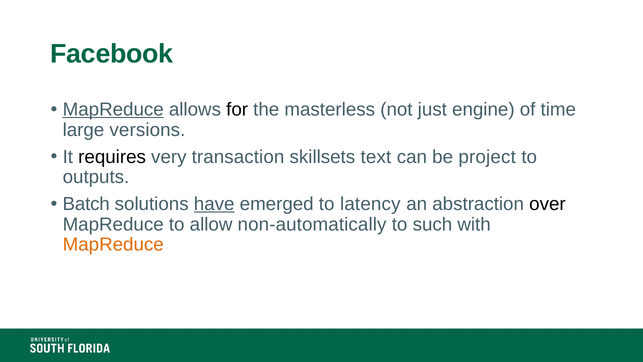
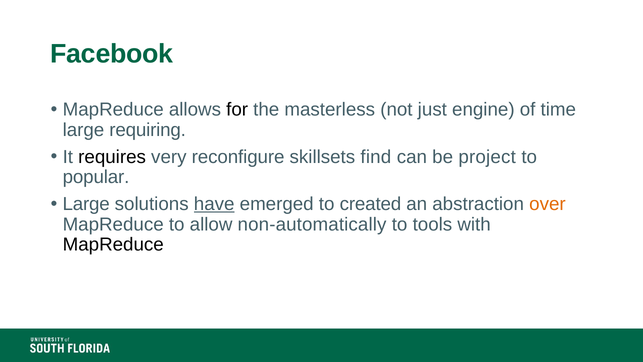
MapReduce underline: present -> none (113, 109)
versions: versions -> requiring (148, 130)
transaction: transaction -> reconfigure (238, 157)
text: text -> find (376, 157)
outputs: outputs -> popular (96, 177)
Batch: Batch -> Large (86, 204)
latency: latency -> created (370, 204)
over colour: black -> orange (547, 204)
such: such -> tools (432, 224)
MapReduce colour: orange -> black (113, 244)
